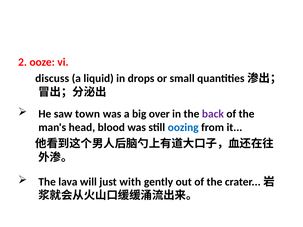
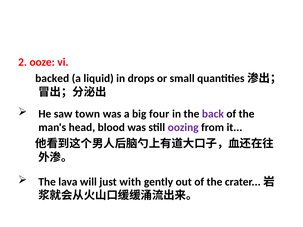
discuss: discuss -> backed (52, 78)
over: over -> four (159, 114)
oozing colour: blue -> purple (183, 128)
